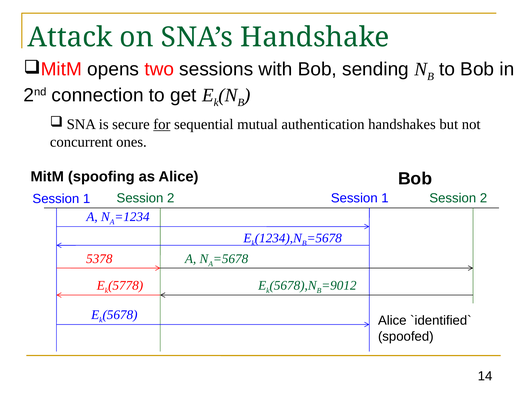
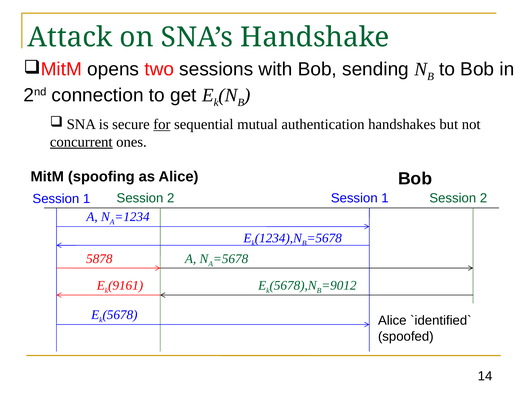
concurrent underline: none -> present (81, 142)
5378: 5378 -> 5878 (99, 259)
5778: 5778 -> 9161 (126, 286)
